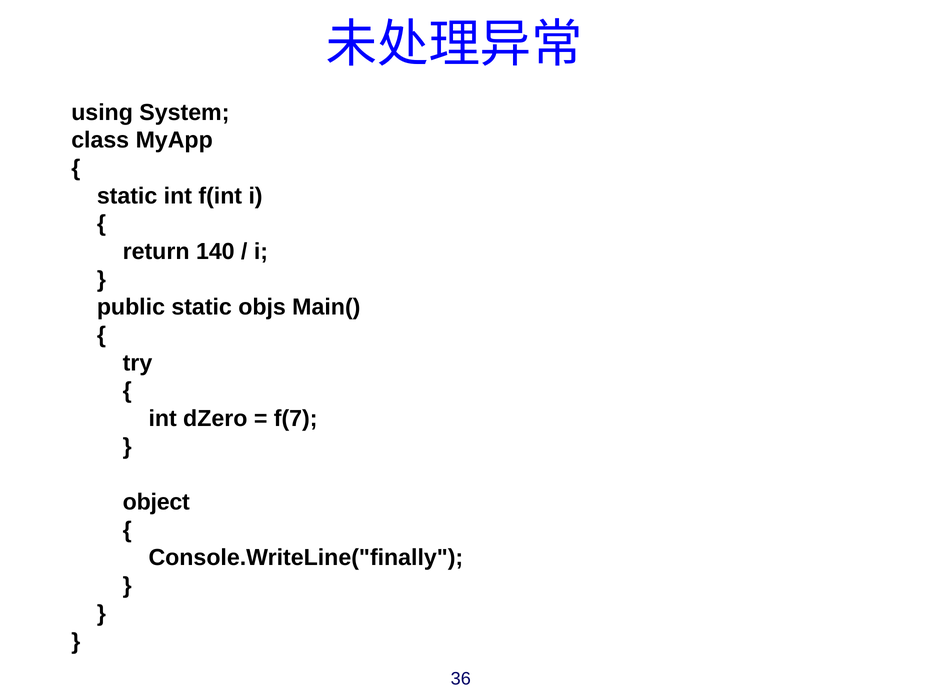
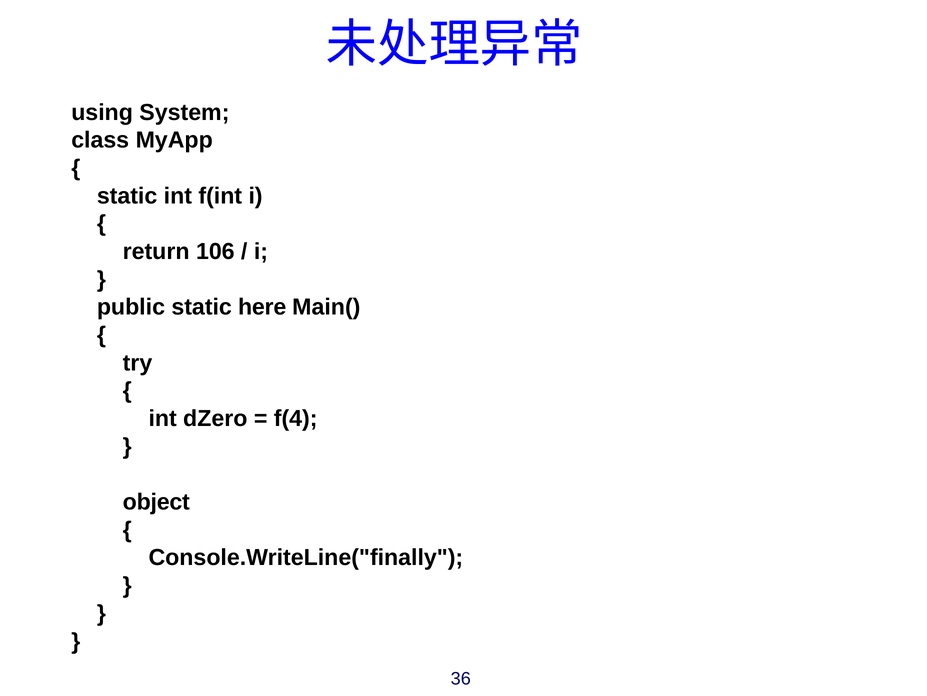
140: 140 -> 106 (215, 251)
objs: objs -> here (262, 307)
f(7: f(7 -> f(4 (296, 418)
